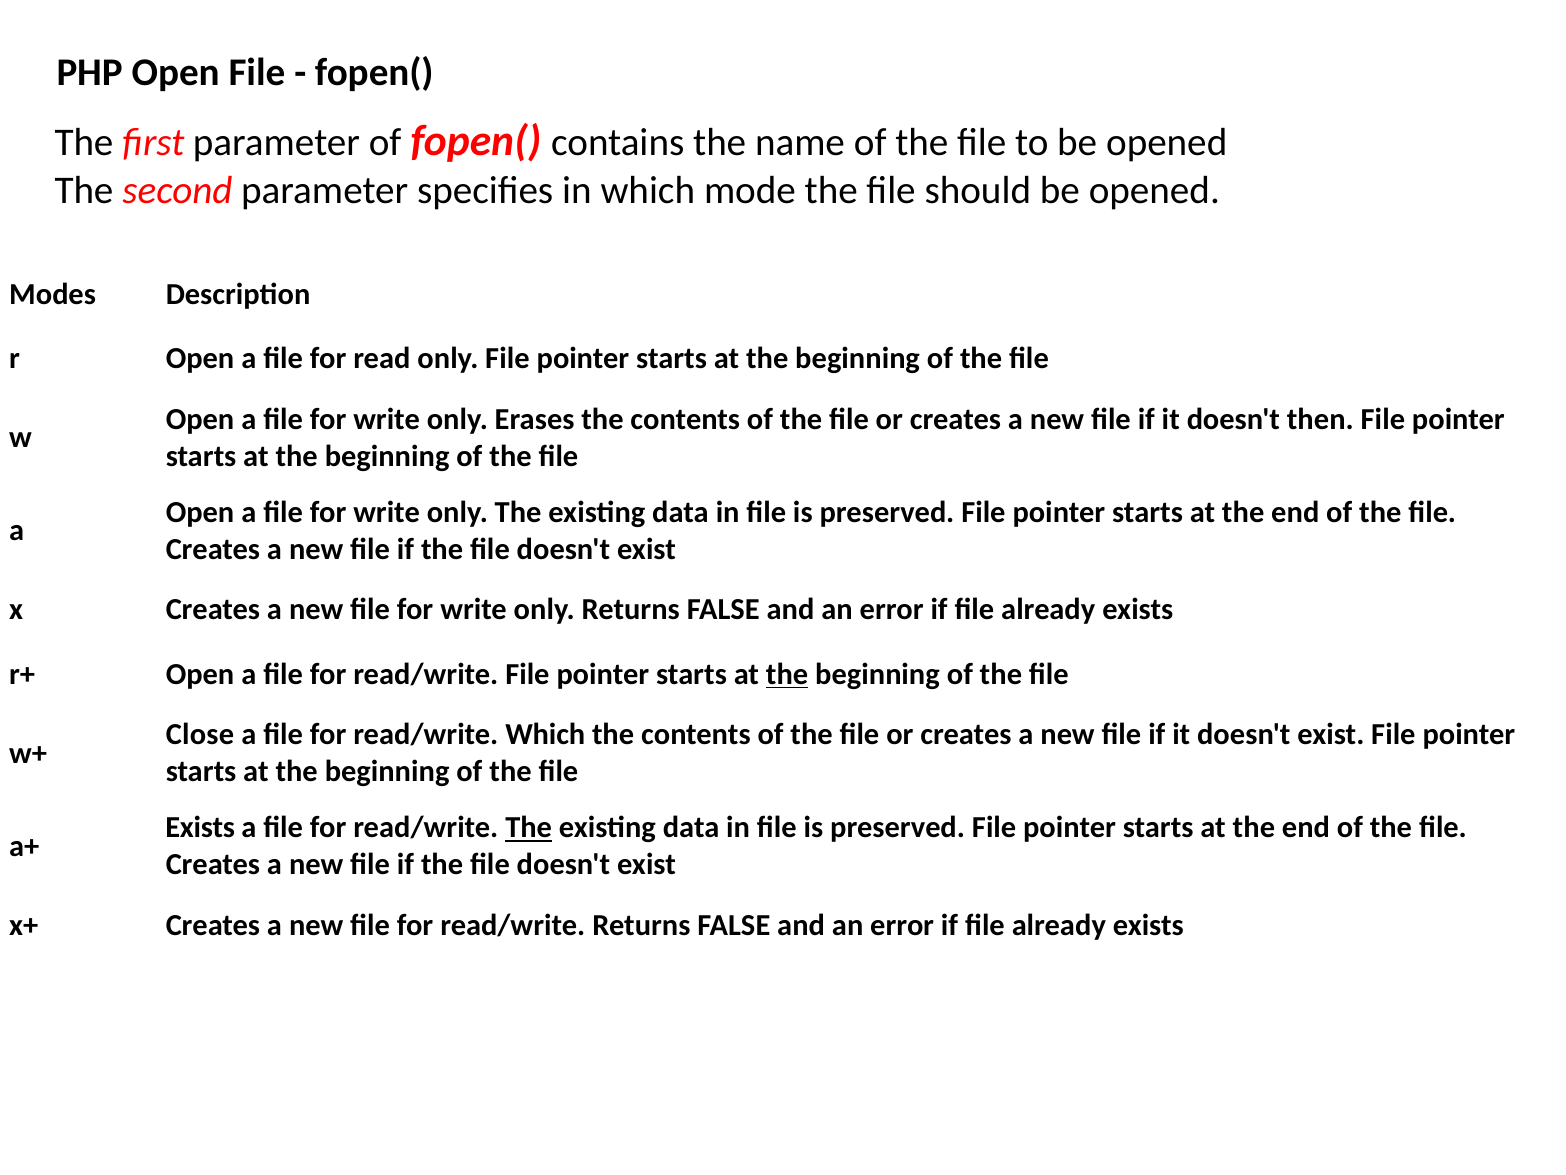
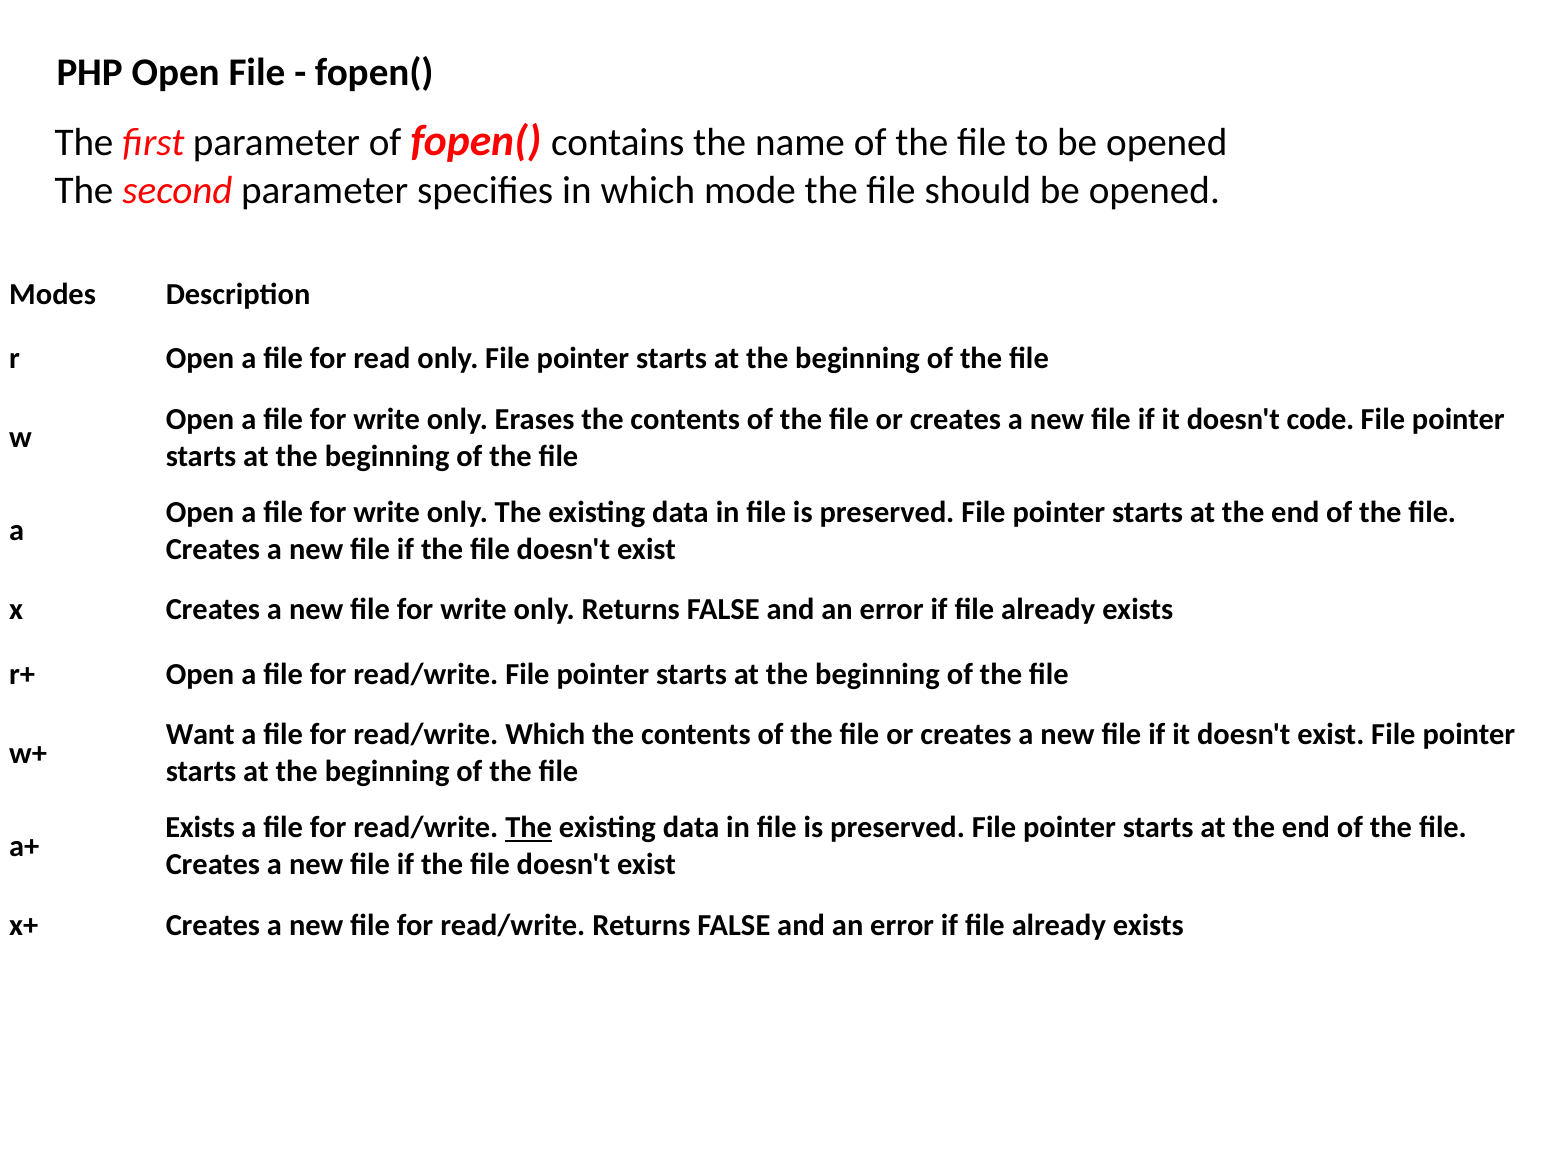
then: then -> code (1321, 419)
the underline: present -> none (787, 674)
Close: Close -> Want (200, 734)
